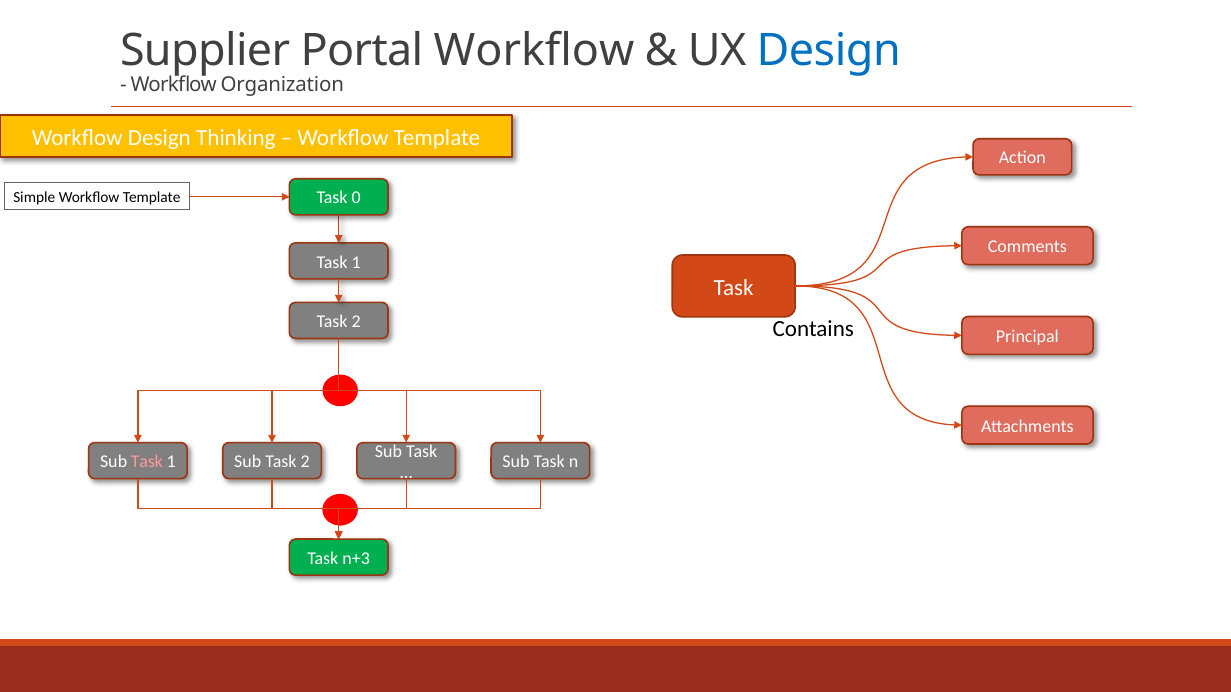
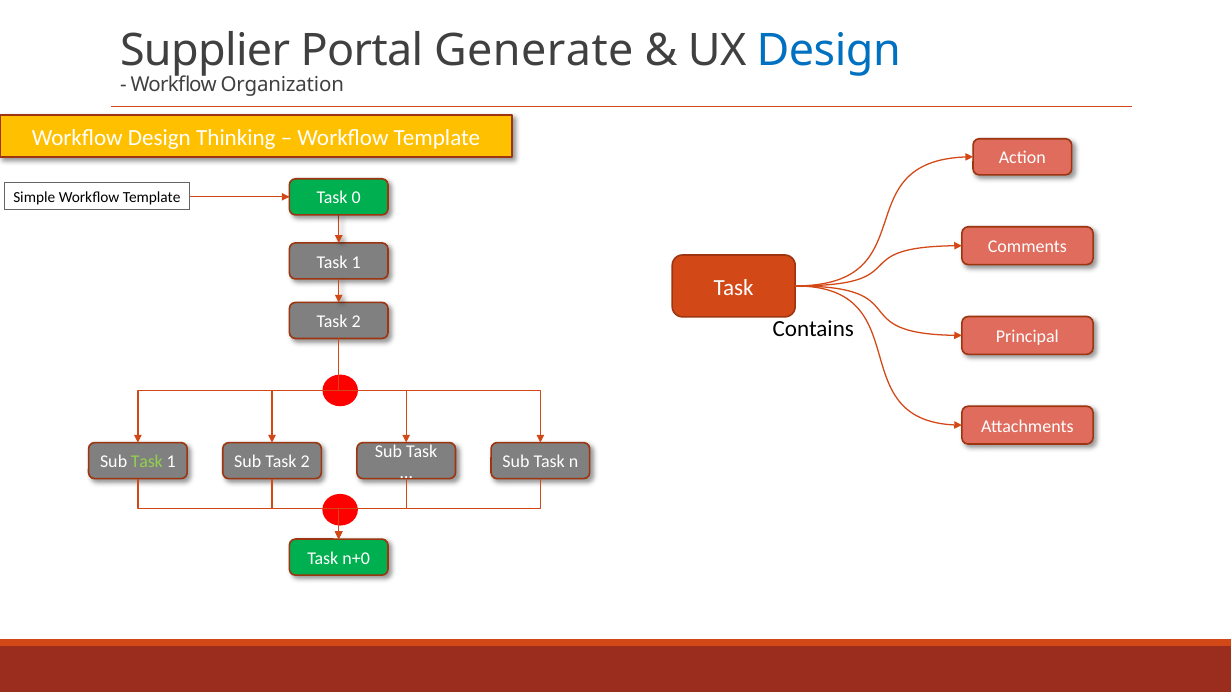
Portal Workflow: Workflow -> Generate (534, 51)
Task colour: pink -> light green (147, 462)
n+3: n+3 -> n+0 (356, 559)
